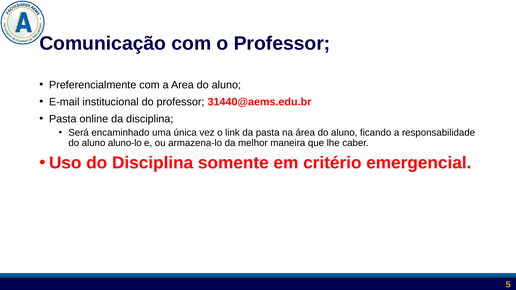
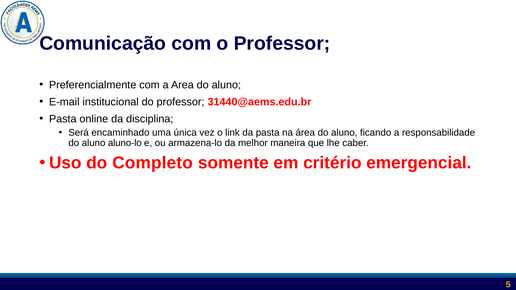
do Disciplina: Disciplina -> Completo (153, 163)
